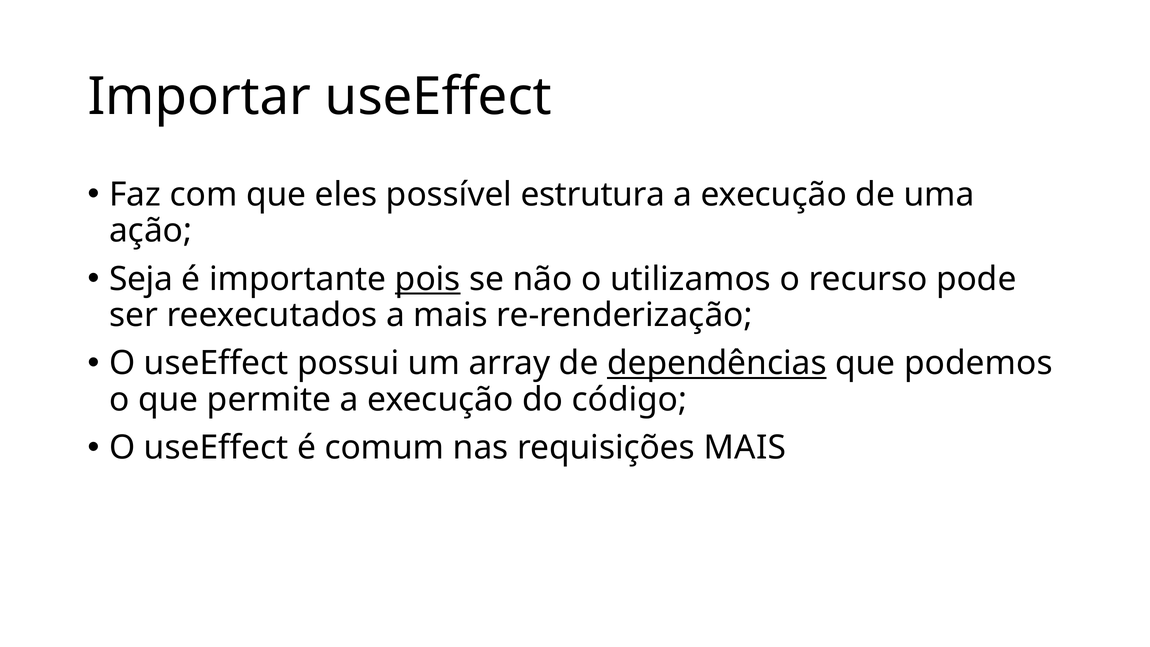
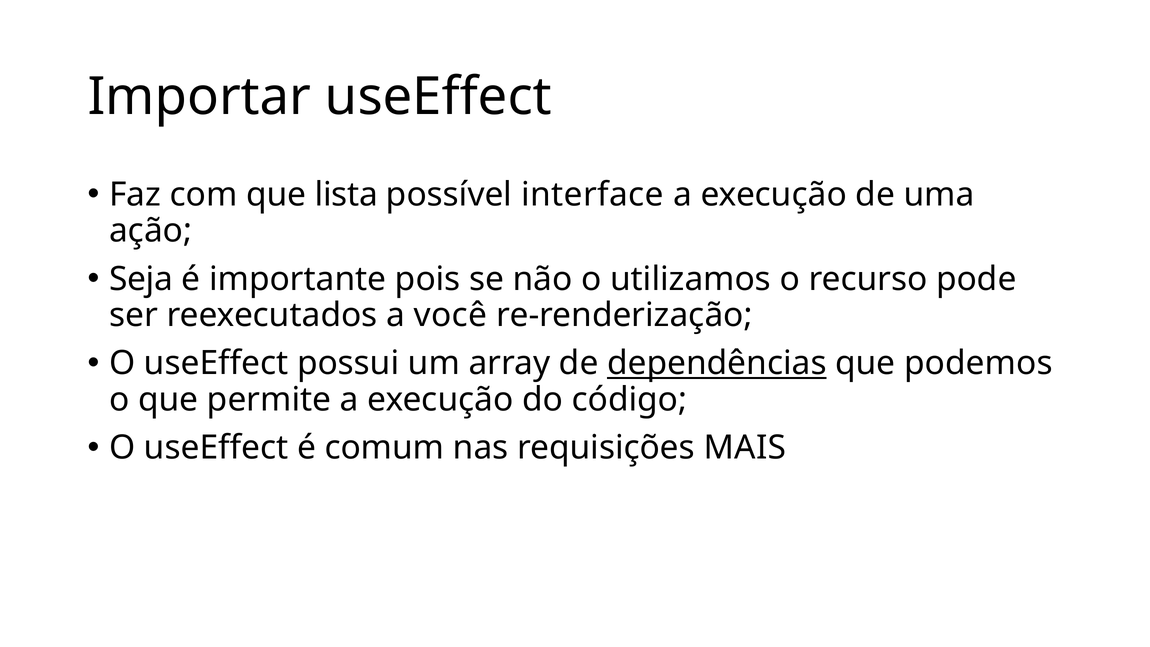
eles: eles -> lista (346, 194)
estrutura: estrutura -> interface (593, 194)
pois underline: present -> none (428, 279)
a mais: mais -> você (450, 315)
